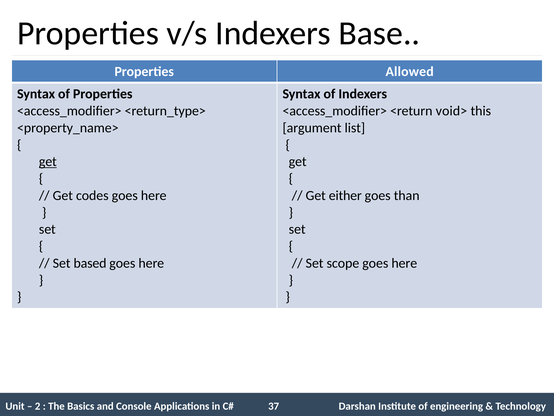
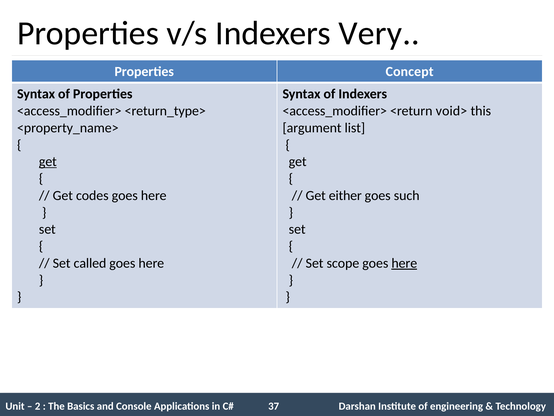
Base: Base -> Very (379, 33)
Allowed: Allowed -> Concept (410, 71)
than: than -> such (407, 195)
based: based -> called (90, 263)
here underline: none -> present (404, 263)
